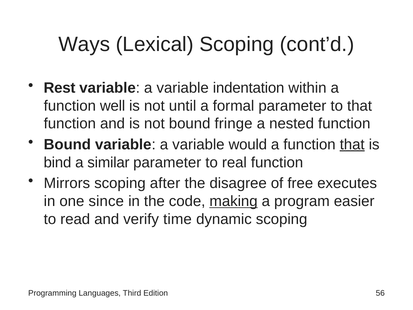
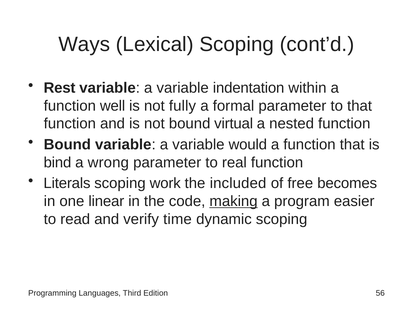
until: until -> fully (182, 106)
fringe: fringe -> virtual (234, 124)
that underline: present -> none (352, 144)
similar: similar -> wrong (108, 162)
Mirrors: Mirrors -> Literals (67, 183)
after: after -> work (165, 183)
disagree: disagree -> included (238, 183)
executes: executes -> becomes (347, 183)
since: since -> linear (106, 201)
